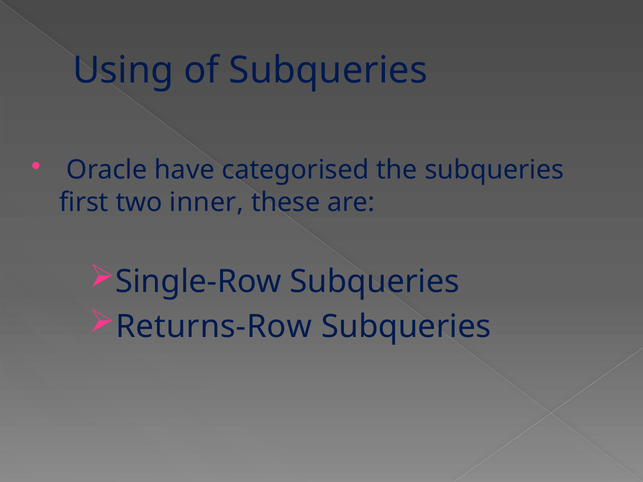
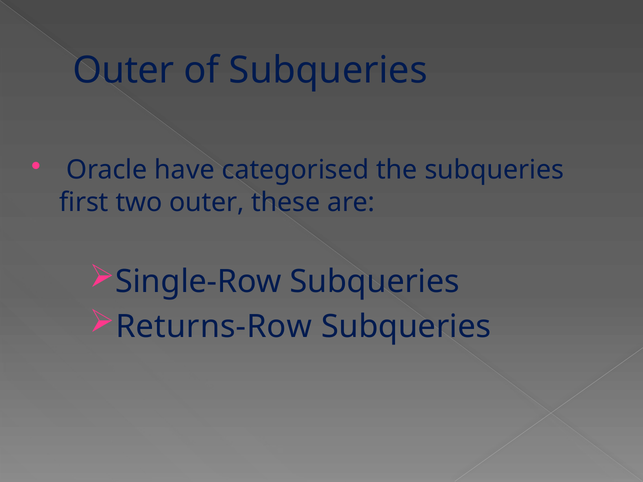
Using: Using -> Outer (123, 71)
two inner: inner -> outer (207, 202)
